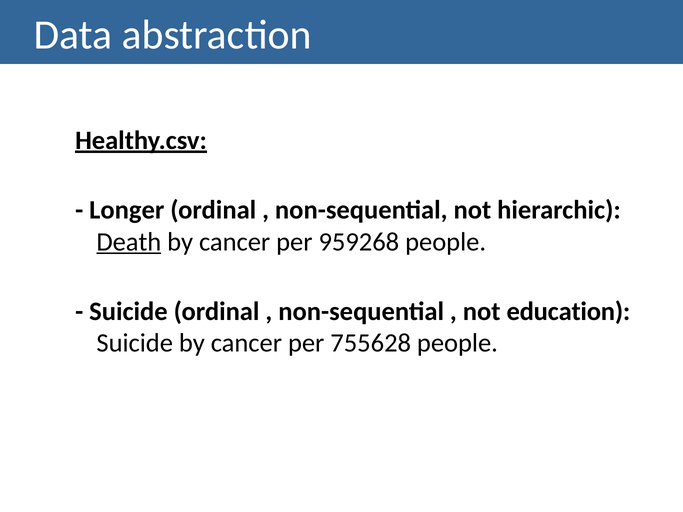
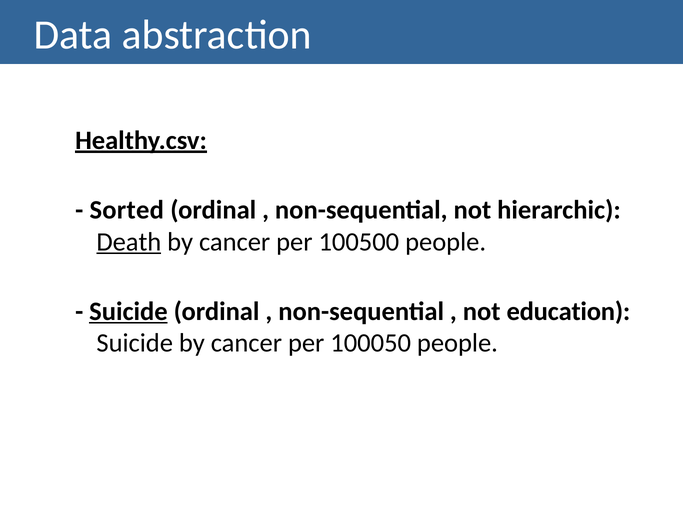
Longer: Longer -> Sorted (127, 210)
959268: 959268 -> 100500 (359, 242)
Suicide underline: none -> present (128, 311)
755628: 755628 -> 100050 (371, 343)
